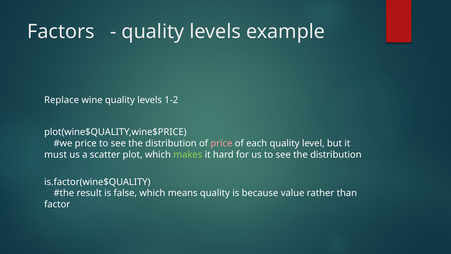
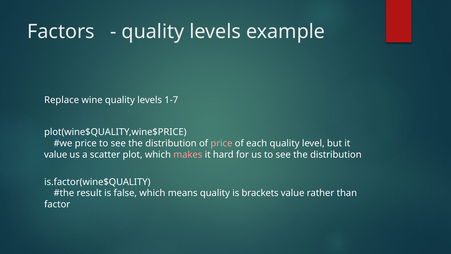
1-2: 1-2 -> 1-7 (171, 100)
must: must -> value (56, 154)
makes colour: light green -> pink (188, 154)
because: because -> brackets (260, 193)
